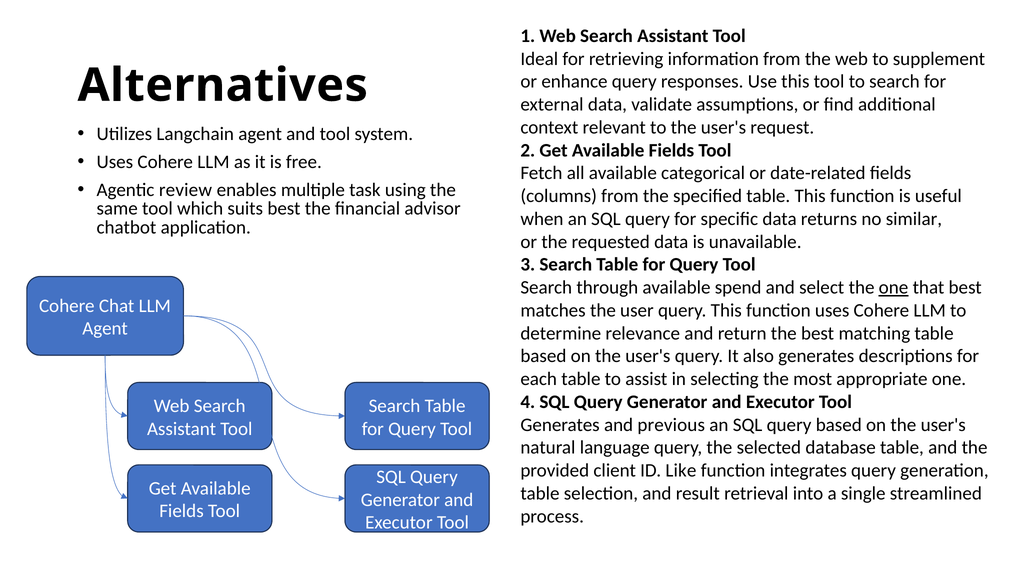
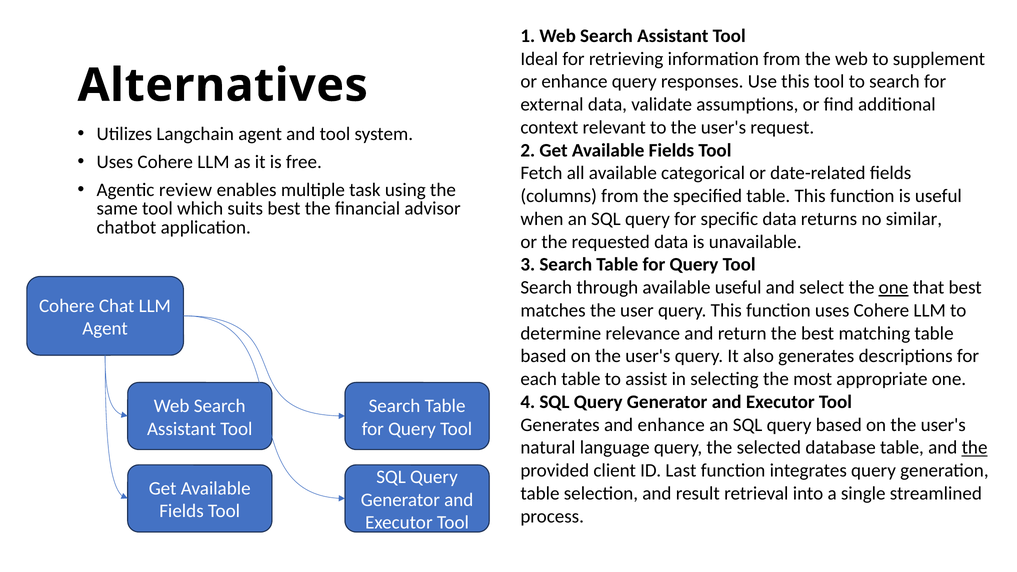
available spend: spend -> useful (738, 288)
and previous: previous -> enhance (671, 425)
the underline: none -> present (975, 448)
Like: Like -> Last (681, 471)
